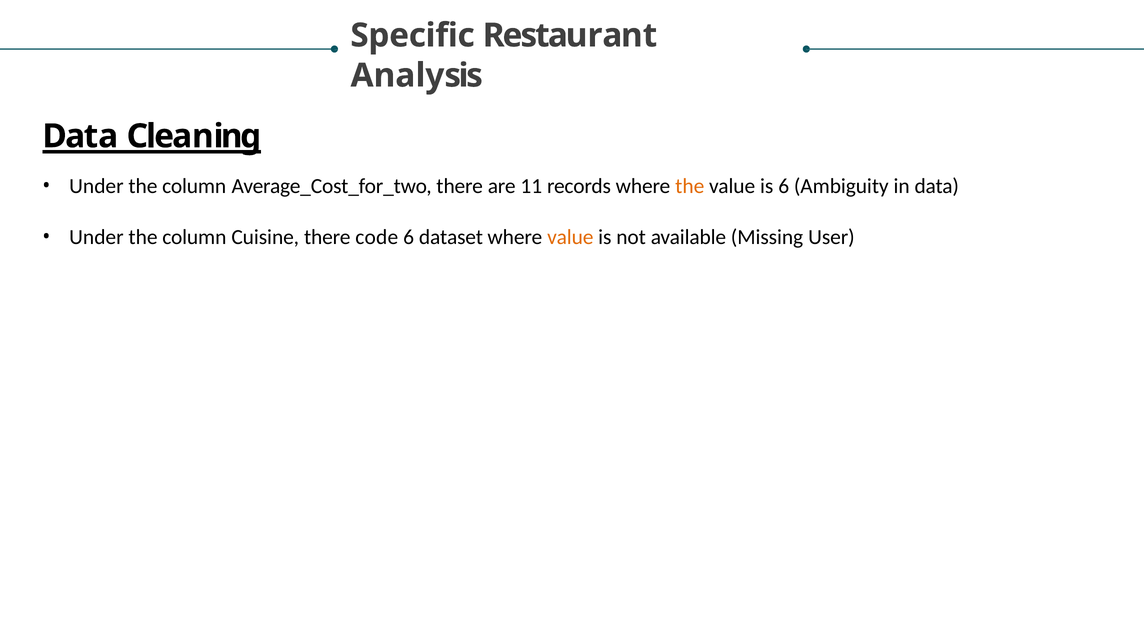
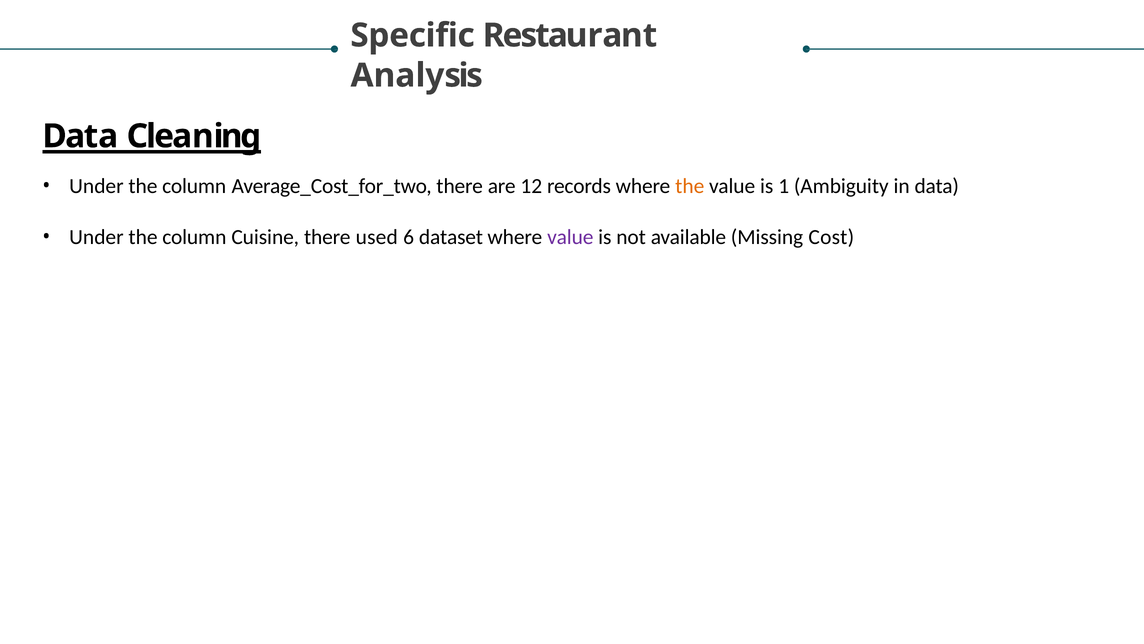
11: 11 -> 12 (531, 186)
is 6: 6 -> 1 (784, 186)
code: code -> used (377, 237)
value colour: orange -> purple (570, 237)
User: User -> Cost (831, 237)
